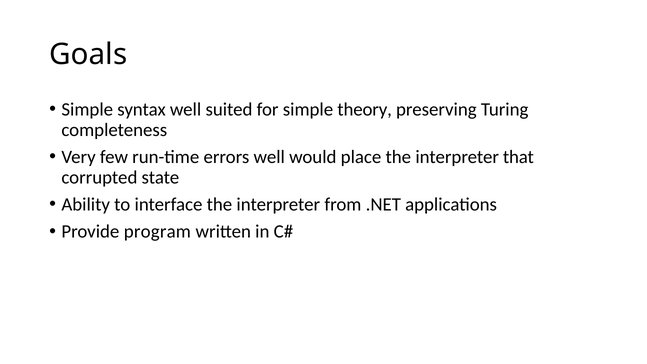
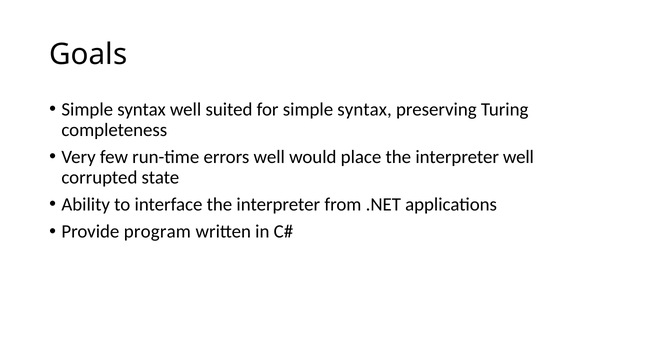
for simple theory: theory -> syntax (365, 109)
interpreter that: that -> well (518, 157)
